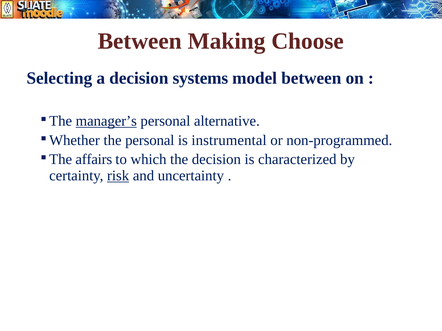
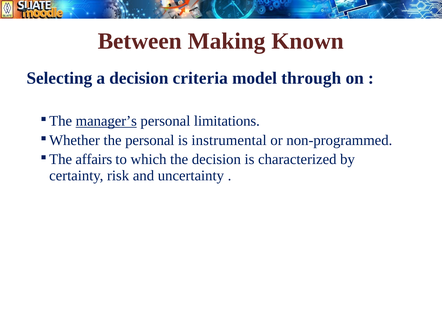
Choose: Choose -> Known (308, 41)
systems: systems -> criteria (200, 78)
model between: between -> through (311, 78)
alternative: alternative -> limitations (227, 121)
risk underline: present -> none (118, 176)
